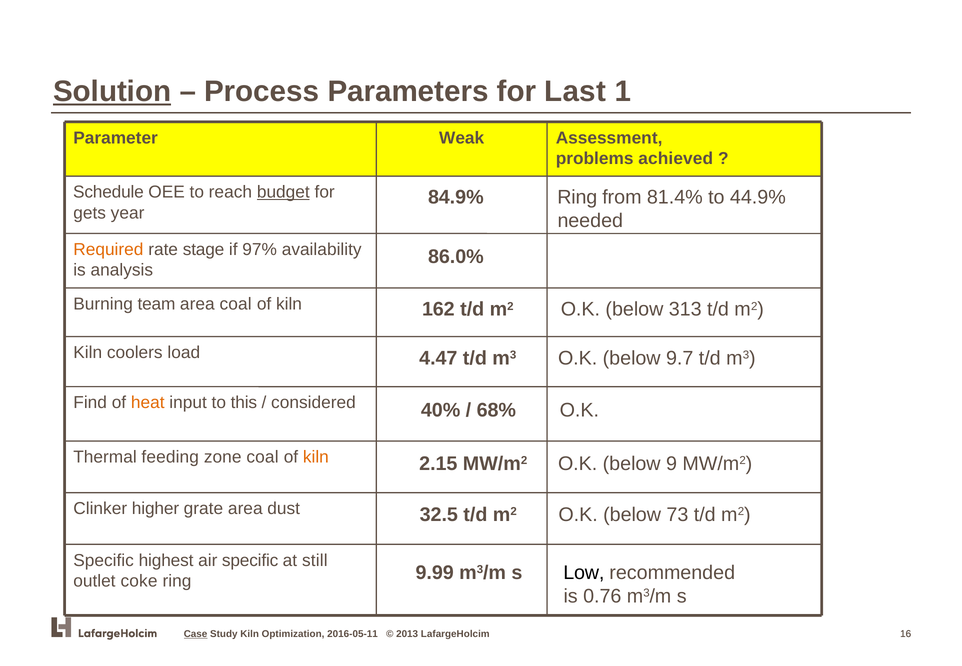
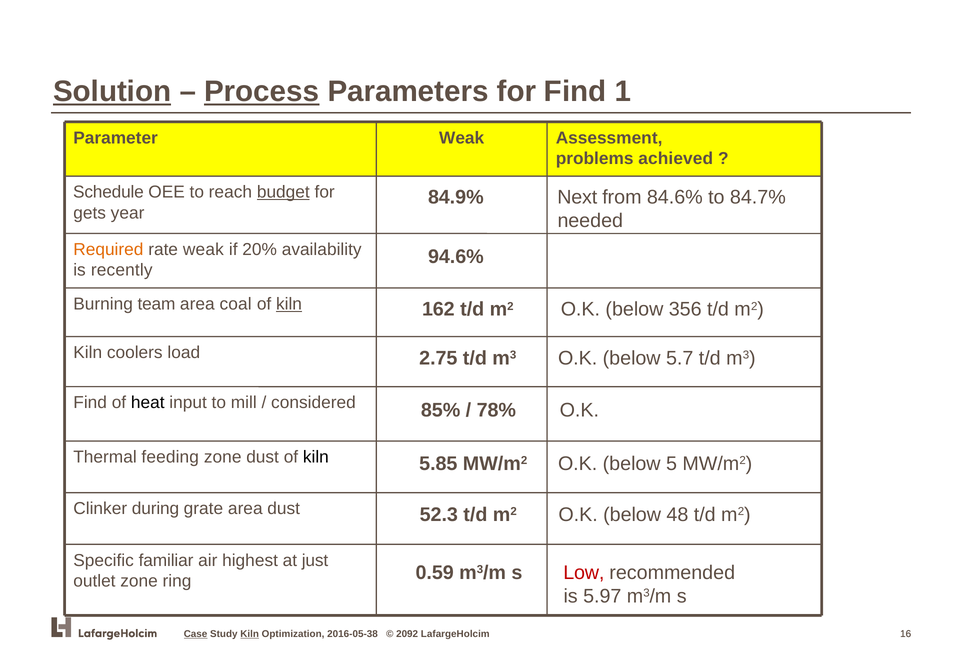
Process underline: none -> present (262, 92)
for Last: Last -> Find (575, 92)
84.9% Ring: Ring -> Next (577, 197)
81.4%: 81.4% -> 84.6% (675, 197)
44.9%: 44.9% -> 84.7% (758, 197)
rate stage: stage -> weak (203, 250)
97%: 97% -> 20% (260, 250)
86.0%: 86.0% -> 94.6% (456, 257)
analysis: analysis -> recently (122, 270)
kiln underline: none -> present (289, 304)
313: 313 -> 356 (685, 309)
4.47: 4.47 -> 2.75 (438, 358)
9.7: 9.7 -> 5.7 (680, 358)
heat colour: orange -> black (148, 403)
this: this -> mill (244, 403)
40%: 40% -> 85% (441, 410)
68%: 68% -> 78% (496, 410)
zone coal: coal -> dust (263, 457)
kiln colour: orange -> black (316, 457)
2.15: 2.15 -> 5.85 (438, 464)
9: 9 -> 5 (671, 464)
higher: higher -> during (156, 509)
32.5: 32.5 -> 52.3 (439, 515)
73: 73 -> 48 (677, 515)
highest: highest -> familiar (166, 560)
air specific: specific -> highest (250, 560)
still: still -> just (315, 560)
9.99: 9.99 -> 0.59 (435, 573)
Low colour: black -> red (584, 573)
outlet coke: coke -> zone (139, 581)
0.76: 0.76 -> 5.97 (602, 596)
Kiln underline: none -> present (250, 634)
2016-05-11: 2016-05-11 -> 2016-05-38 (353, 634)
2013: 2013 -> 2092 (407, 634)
